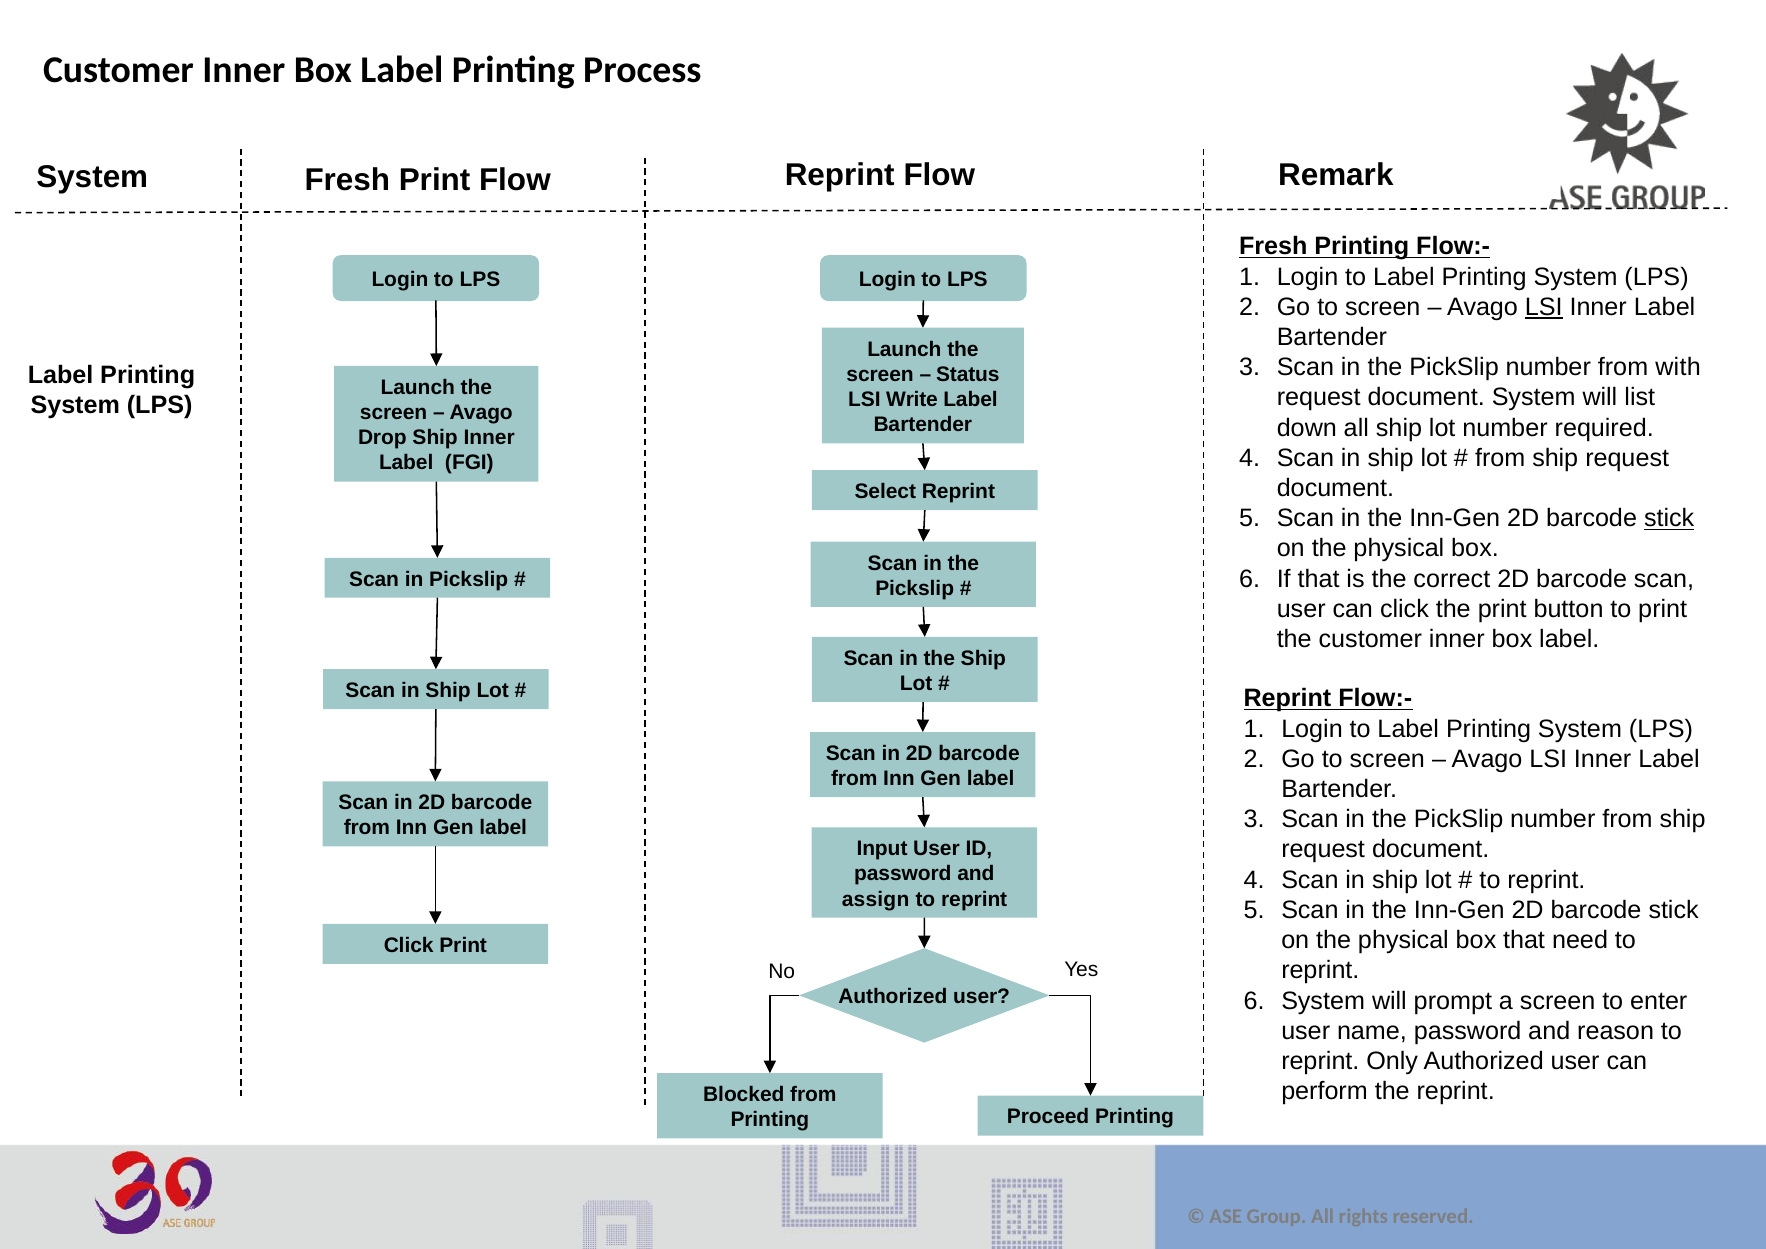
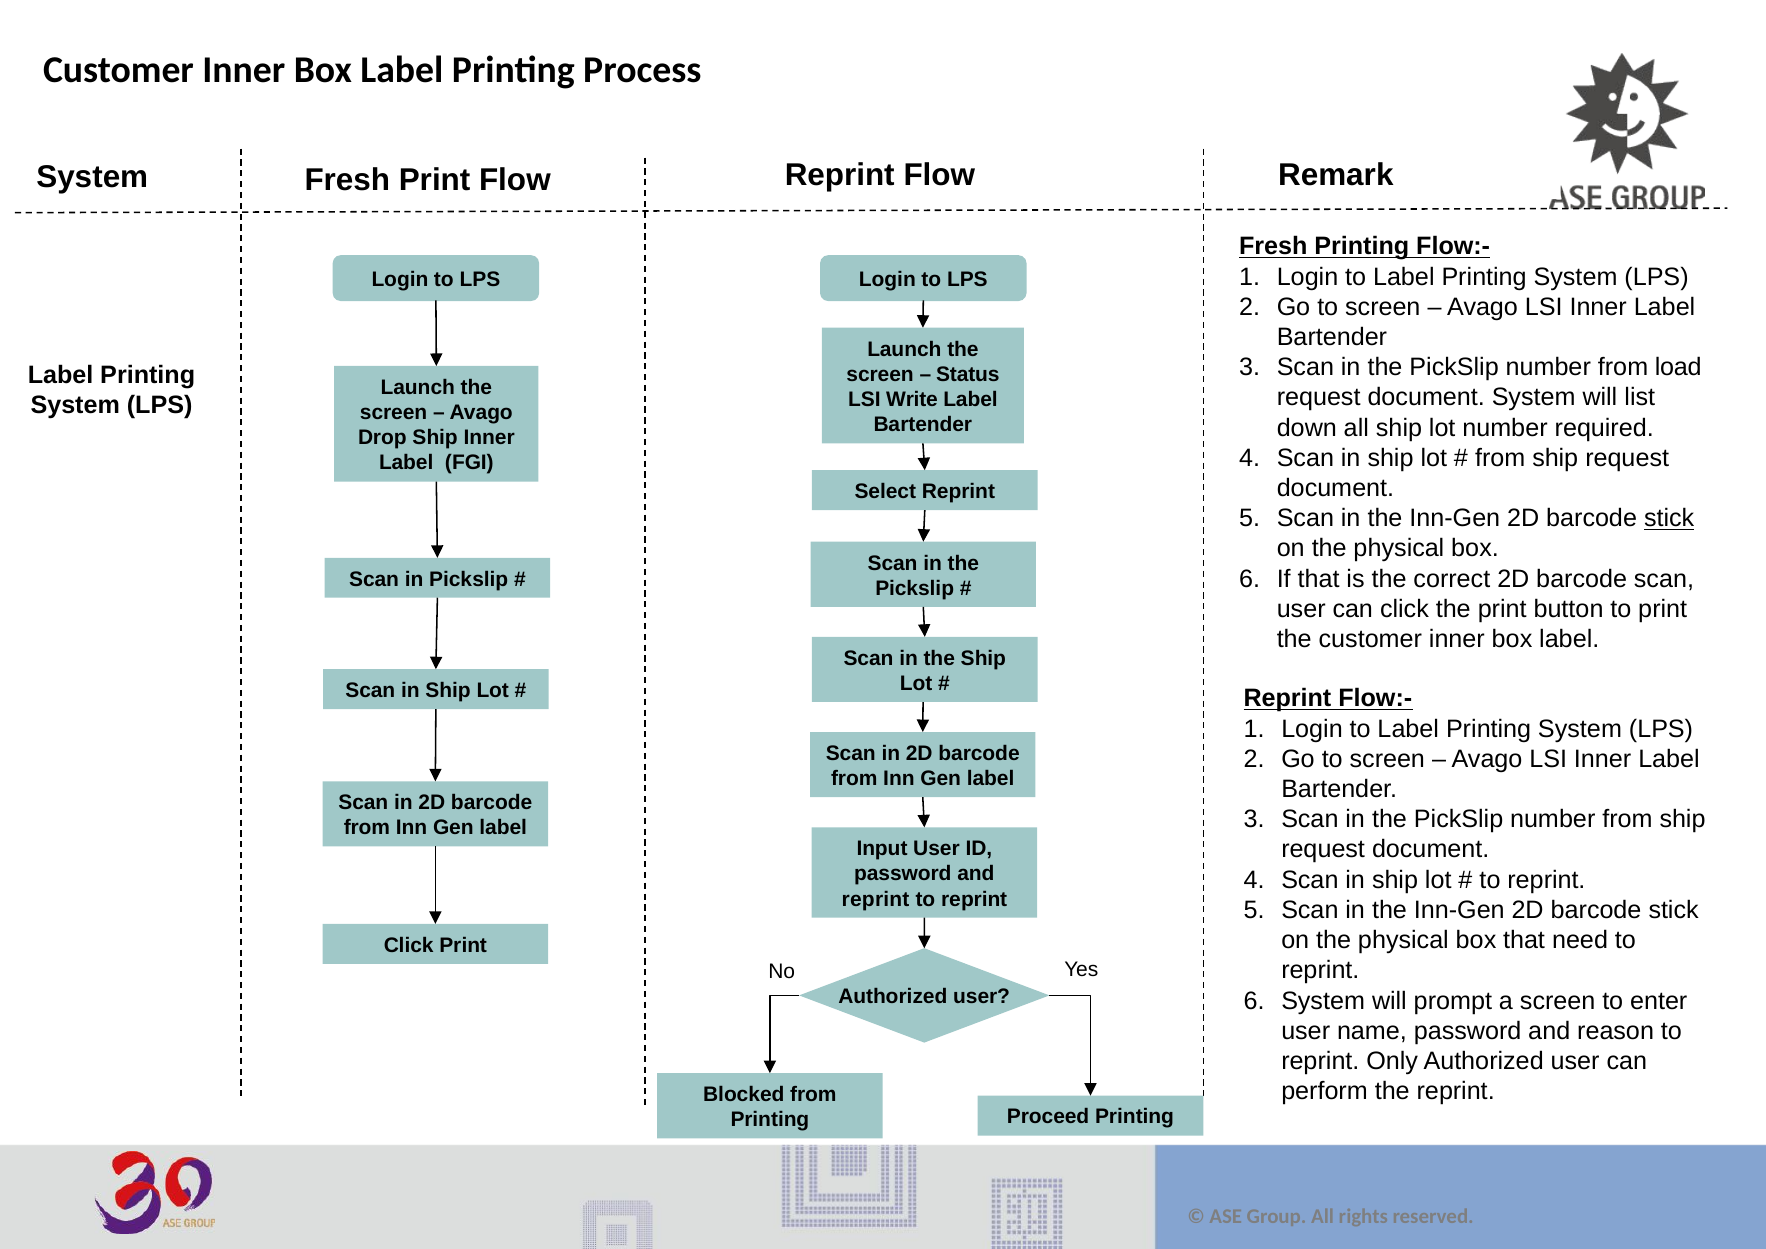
LSI underline: present -> none (1544, 307)
with: with -> load (1678, 367)
assign: assign -> reprint (876, 899)
